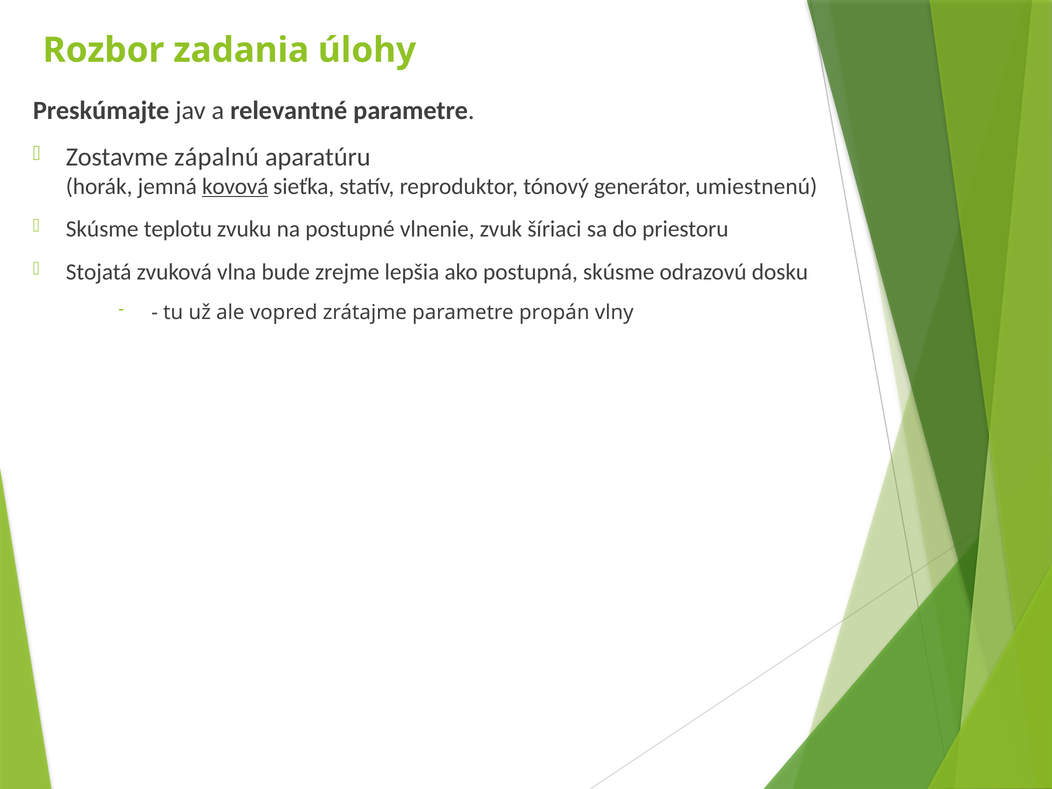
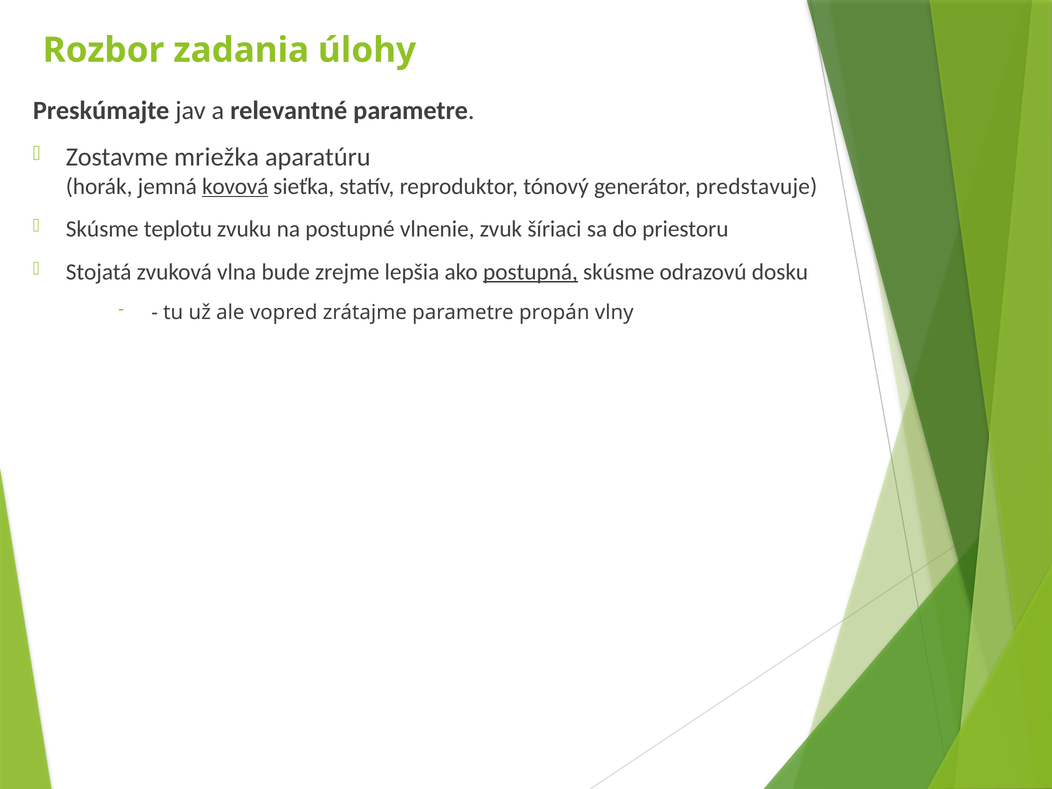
zápalnú: zápalnú -> mriežka (217, 157)
umiestnenú: umiestnenú -> predstavuje (756, 186)
postupná underline: none -> present (530, 272)
